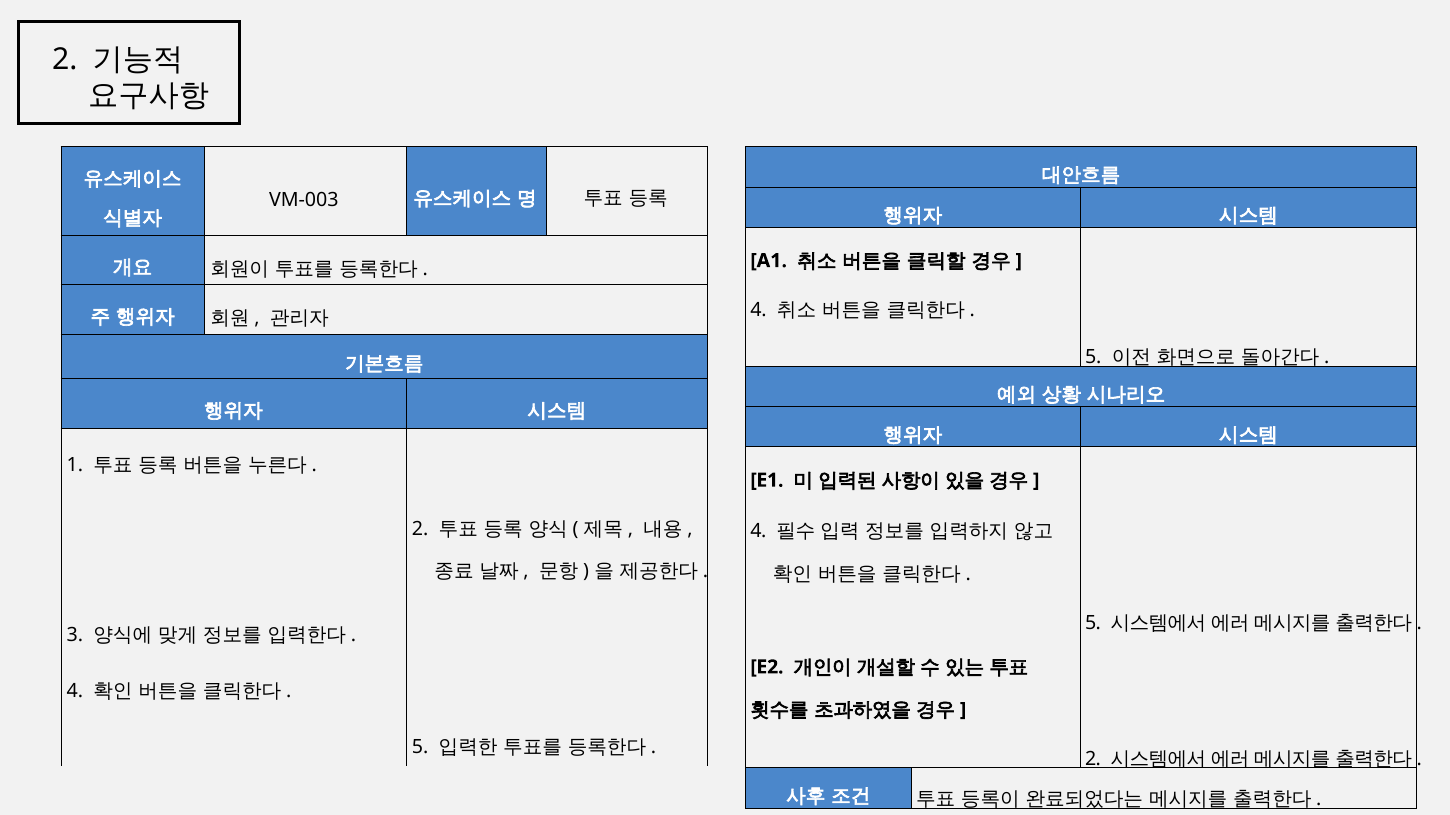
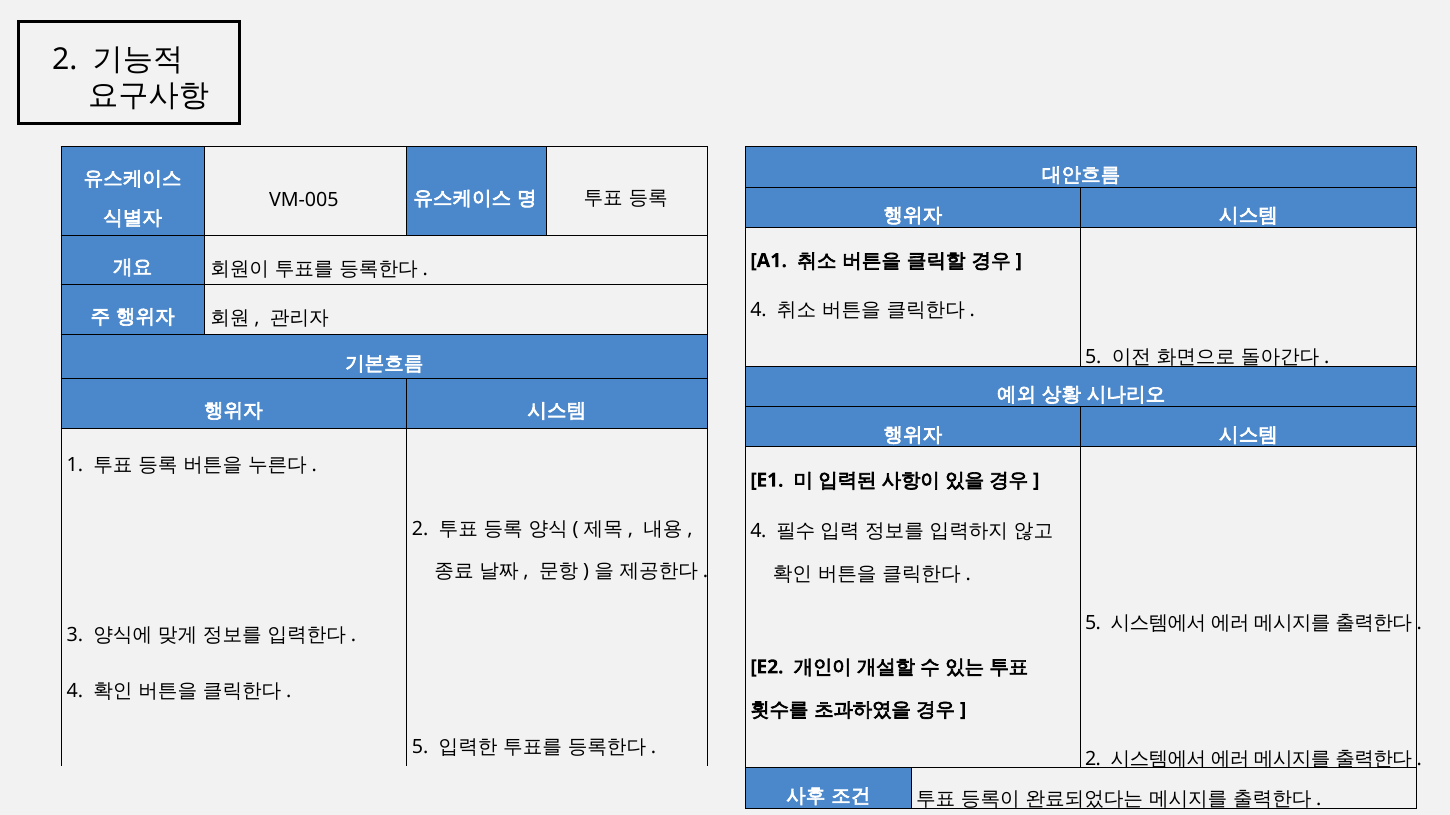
VM-003: VM-003 -> VM-005 (304, 200)
